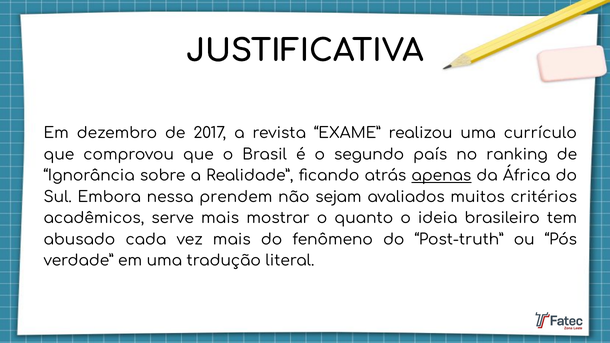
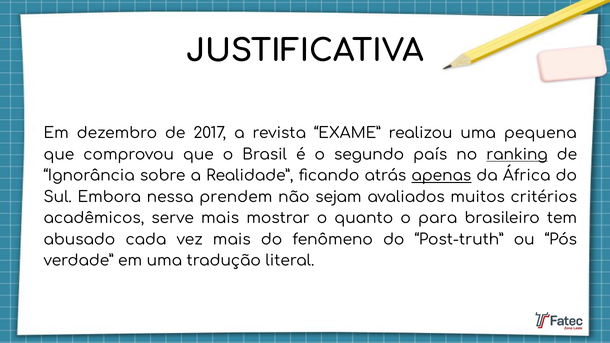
currículo: currículo -> pequena (540, 133)
ranking underline: none -> present (517, 155)
ideia: ideia -> para (438, 218)
